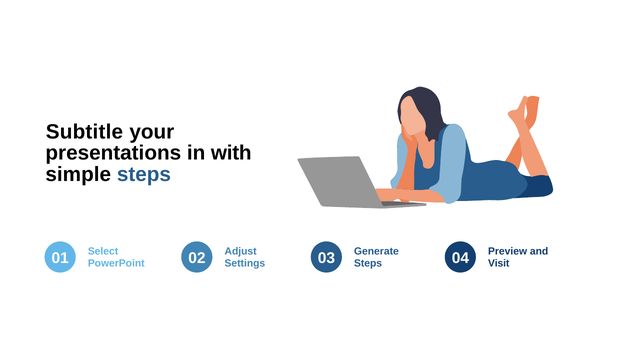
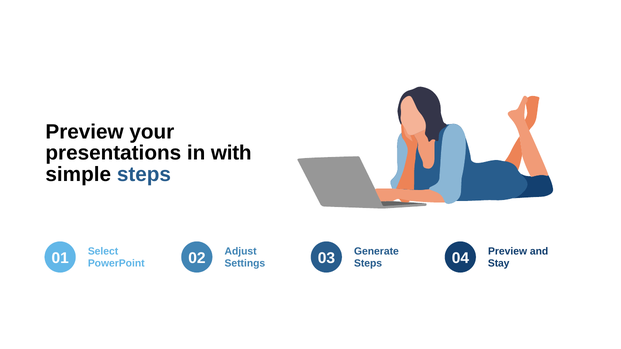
Subtitle: Subtitle -> Preview (85, 132)
Visit: Visit -> Stay (499, 264)
